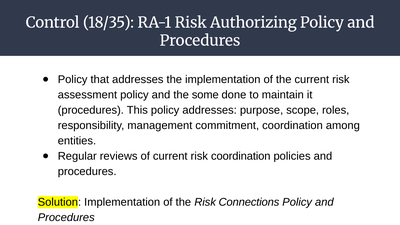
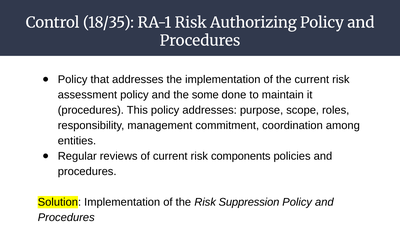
risk coordination: coordination -> components (241, 156)
Connections: Connections -> Suppression (249, 202)
